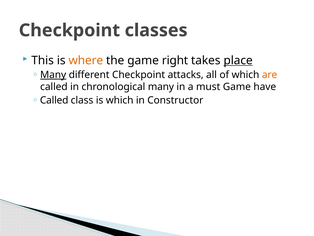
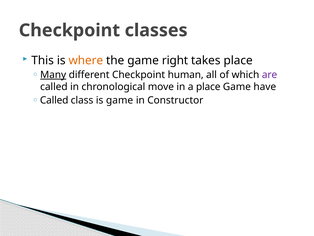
place underline: present -> none (238, 60)
attacks: attacks -> human (186, 75)
are colour: orange -> purple (270, 75)
chronological many: many -> move (161, 87)
a must: must -> place (208, 87)
is which: which -> game (120, 100)
